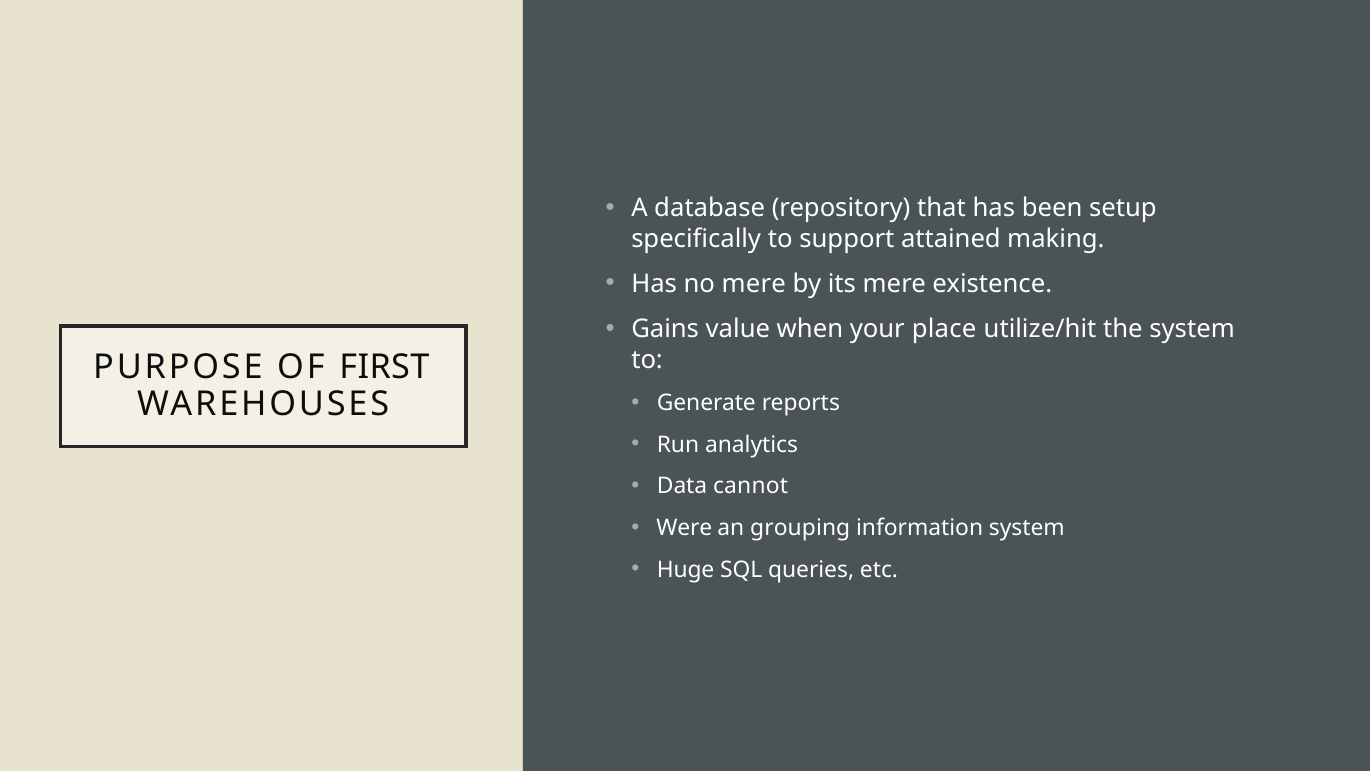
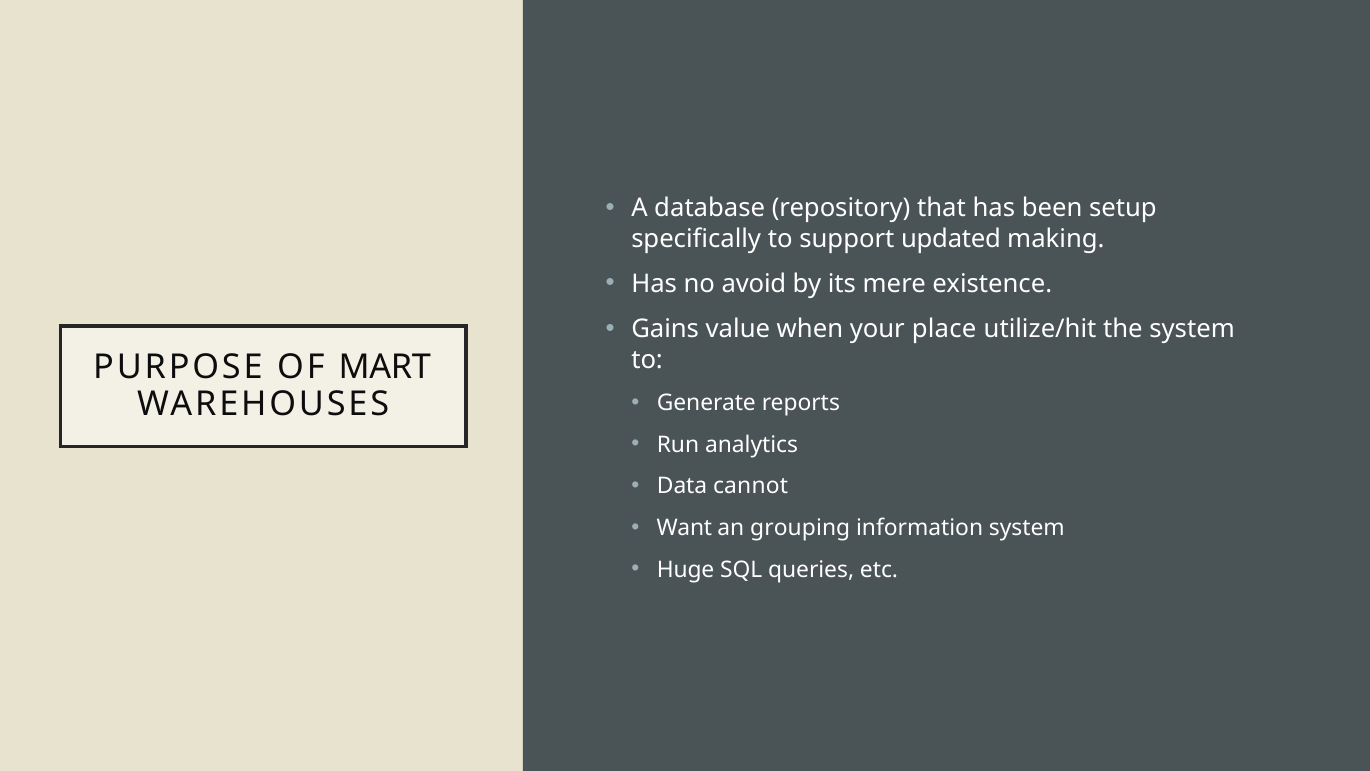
attained: attained -> updated (951, 239)
no mere: mere -> avoid (754, 284)
FIRST: FIRST -> MART (385, 367)
Were: Were -> Want (684, 528)
